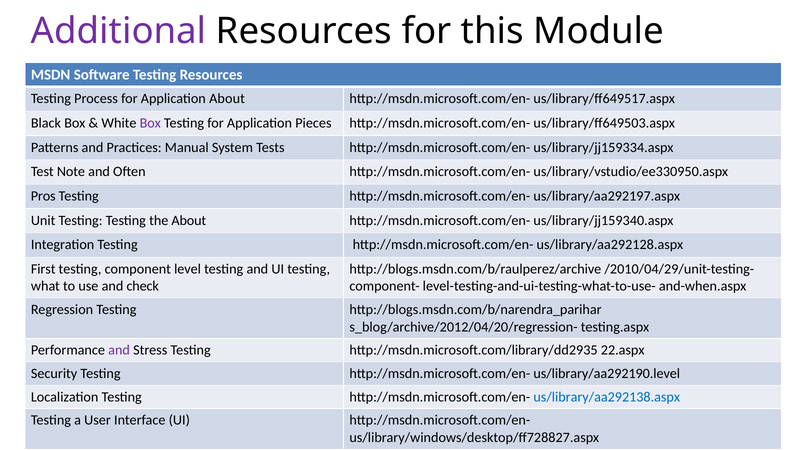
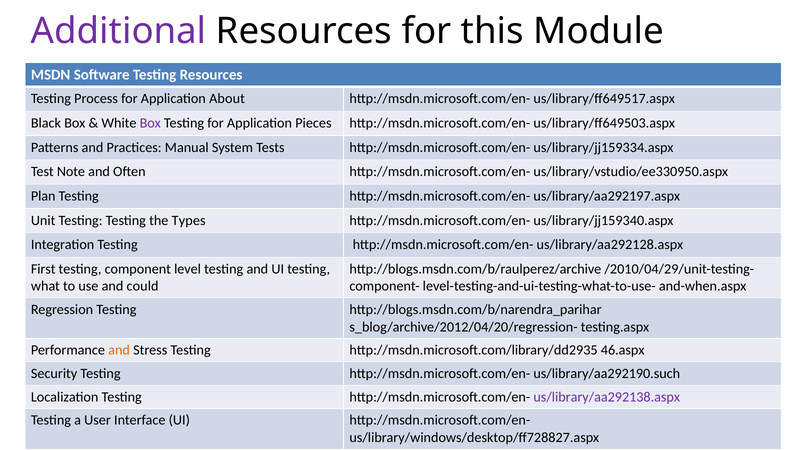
Pros: Pros -> Plan (43, 196)
the About: About -> Types (189, 220)
check: check -> could (143, 286)
and colour: purple -> orange (119, 350)
22.aspx: 22.aspx -> 46.aspx (623, 350)
us/library/aa292190.level: us/library/aa292190.level -> us/library/aa292190.such (607, 374)
us/library/aa292138.aspx colour: blue -> purple (607, 397)
